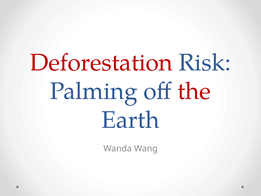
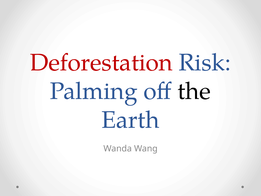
the colour: red -> black (194, 91)
